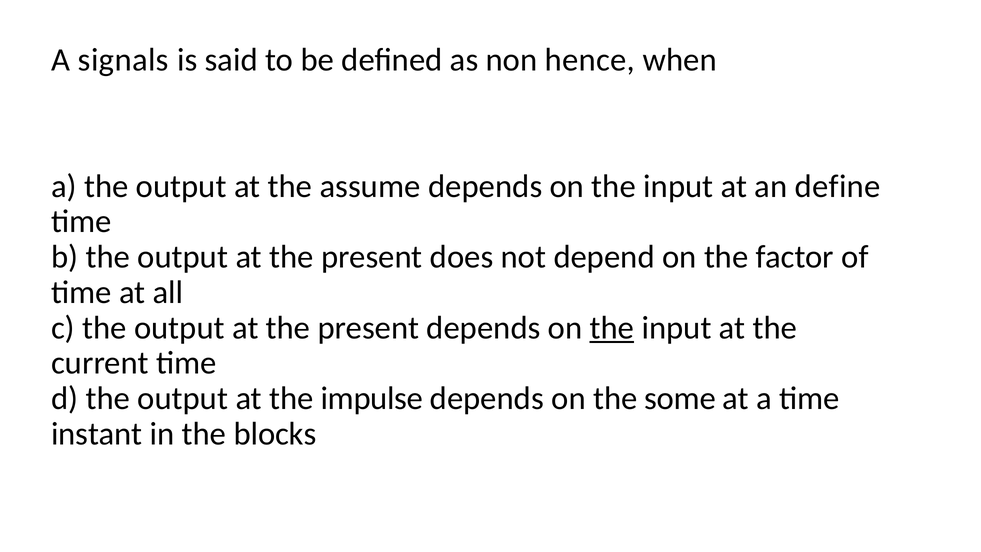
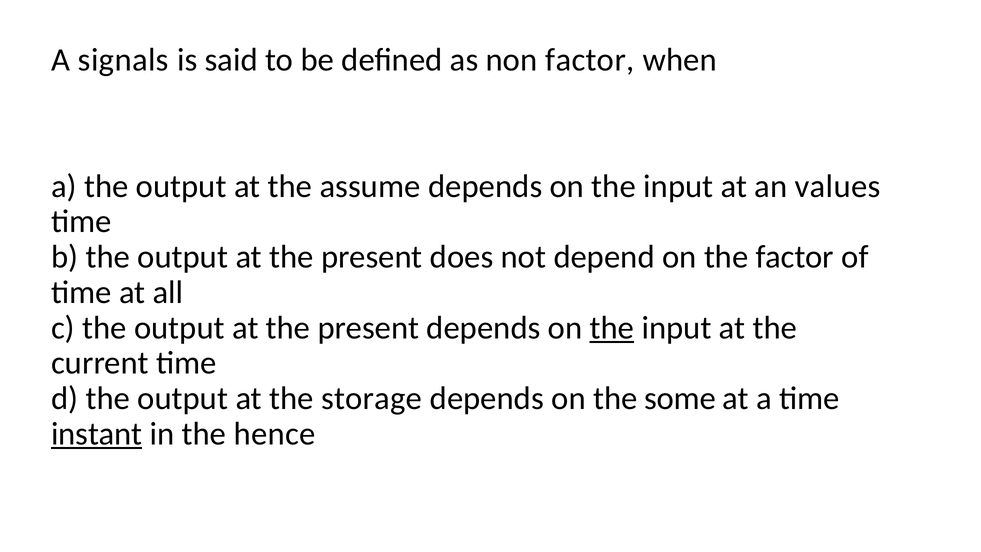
non hence: hence -> factor (590, 60)
define: define -> values (838, 186)
impulse: impulse -> storage (372, 398)
instant underline: none -> present (97, 434)
blocks: blocks -> hence (275, 434)
